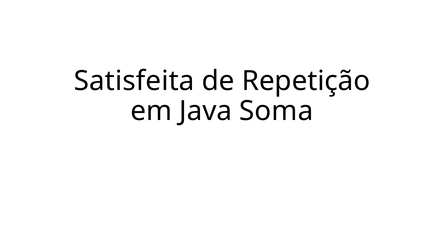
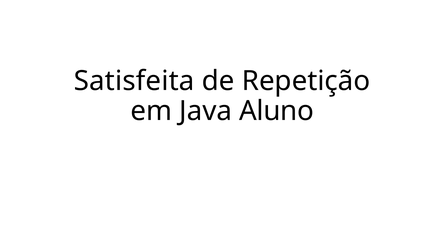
Soma: Soma -> Aluno (276, 111)
